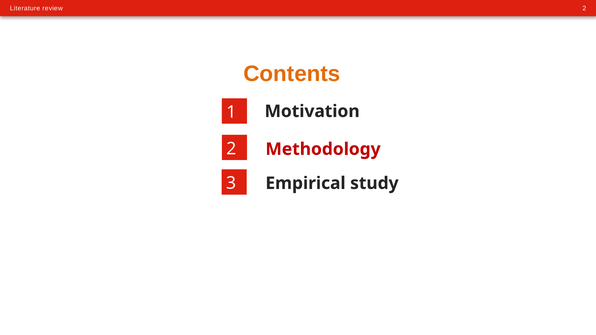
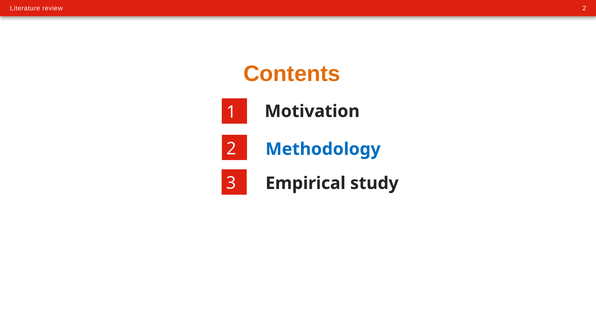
Methodology colour: red -> blue (323, 149)
